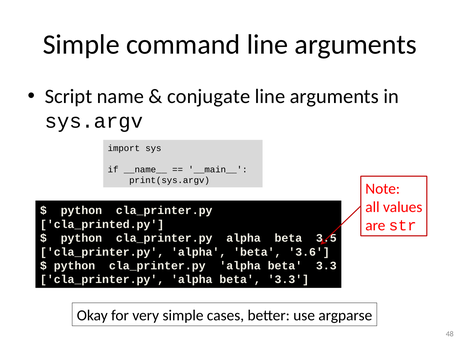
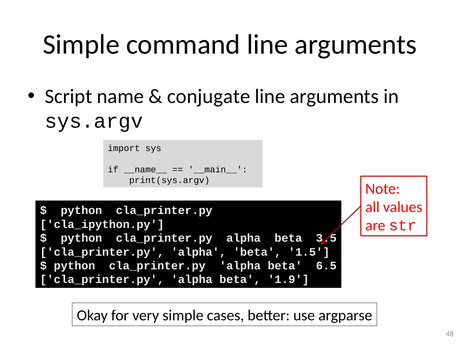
cla_printed.py: cla_printed.py -> cla_ipython.py (102, 224)
3.6: 3.6 -> 1.5 (309, 252)
3.3: 3.3 -> 6.5 (326, 266)
3.3: 3.3 -> 1.9 (288, 280)
